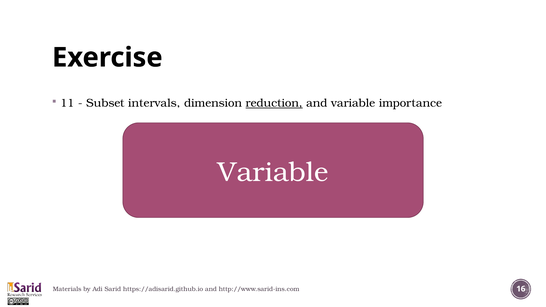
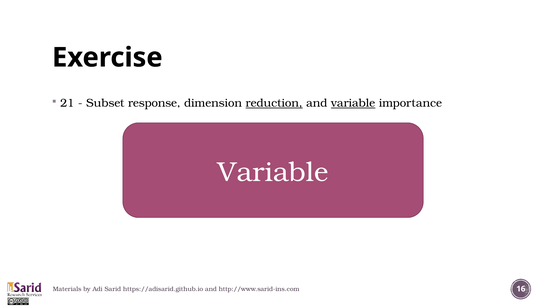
11: 11 -> 21 (67, 103)
intervals: intervals -> response (154, 103)
variable underline: none -> present (353, 103)
